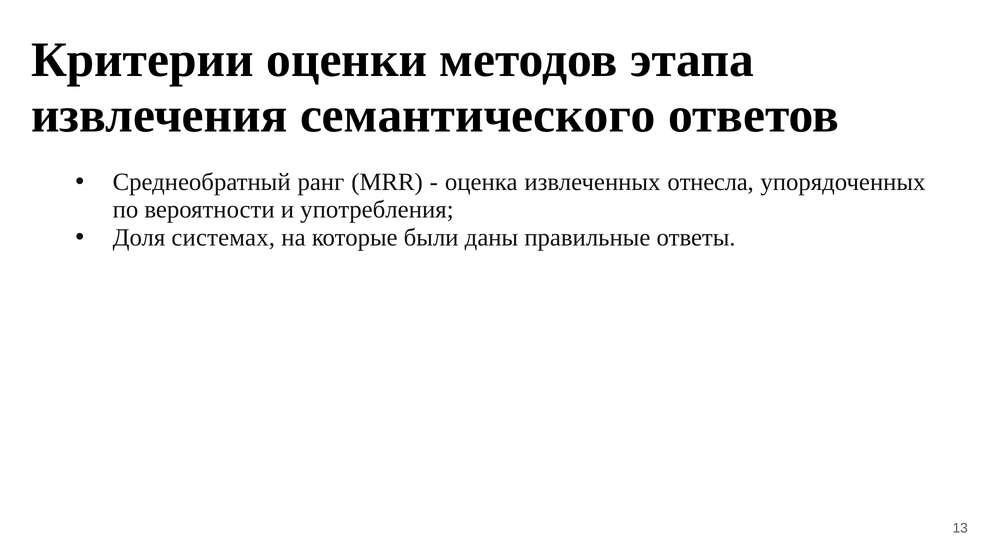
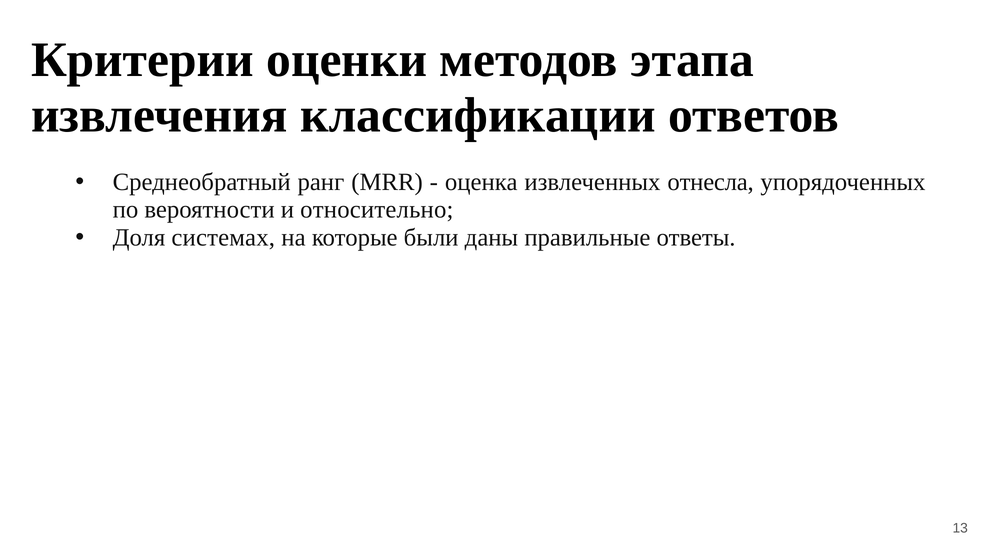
семантического: семантического -> классификации (478, 115)
употребления: употребления -> относительно (377, 209)
